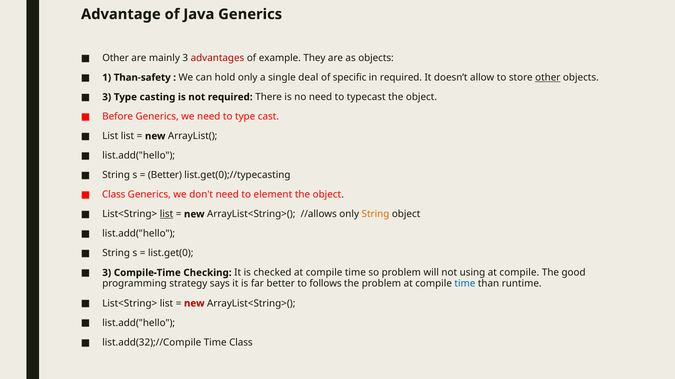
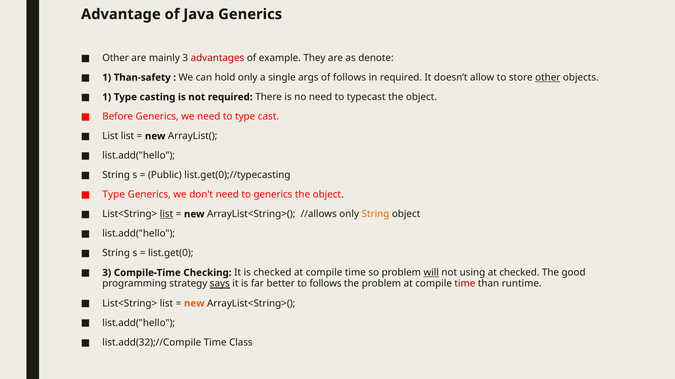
as objects: objects -> denote (376, 58)
deal: deal -> args (308, 78)
of specific: specific -> follows (350, 78)
3: 3 -> 1 (107, 97)
Better: Better -> Public (165, 175)
Class: Class -> Type (114, 195)
to element: element -> generics (273, 195)
will underline: none -> present (431, 273)
compile: compile -> checked (519, 273)
says underline: none -> present (220, 284)
time colour: blue -> red (465, 284)
new colour: red -> orange (194, 304)
